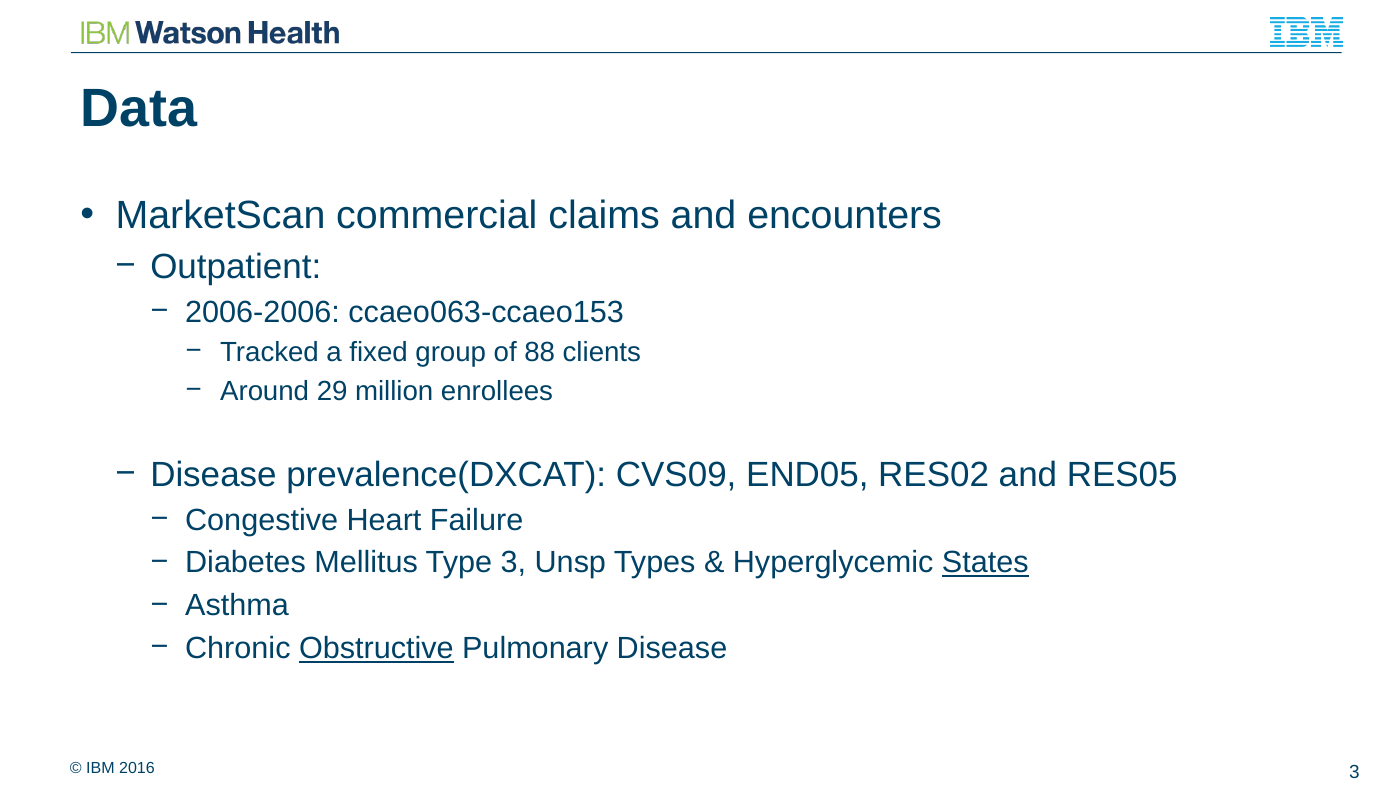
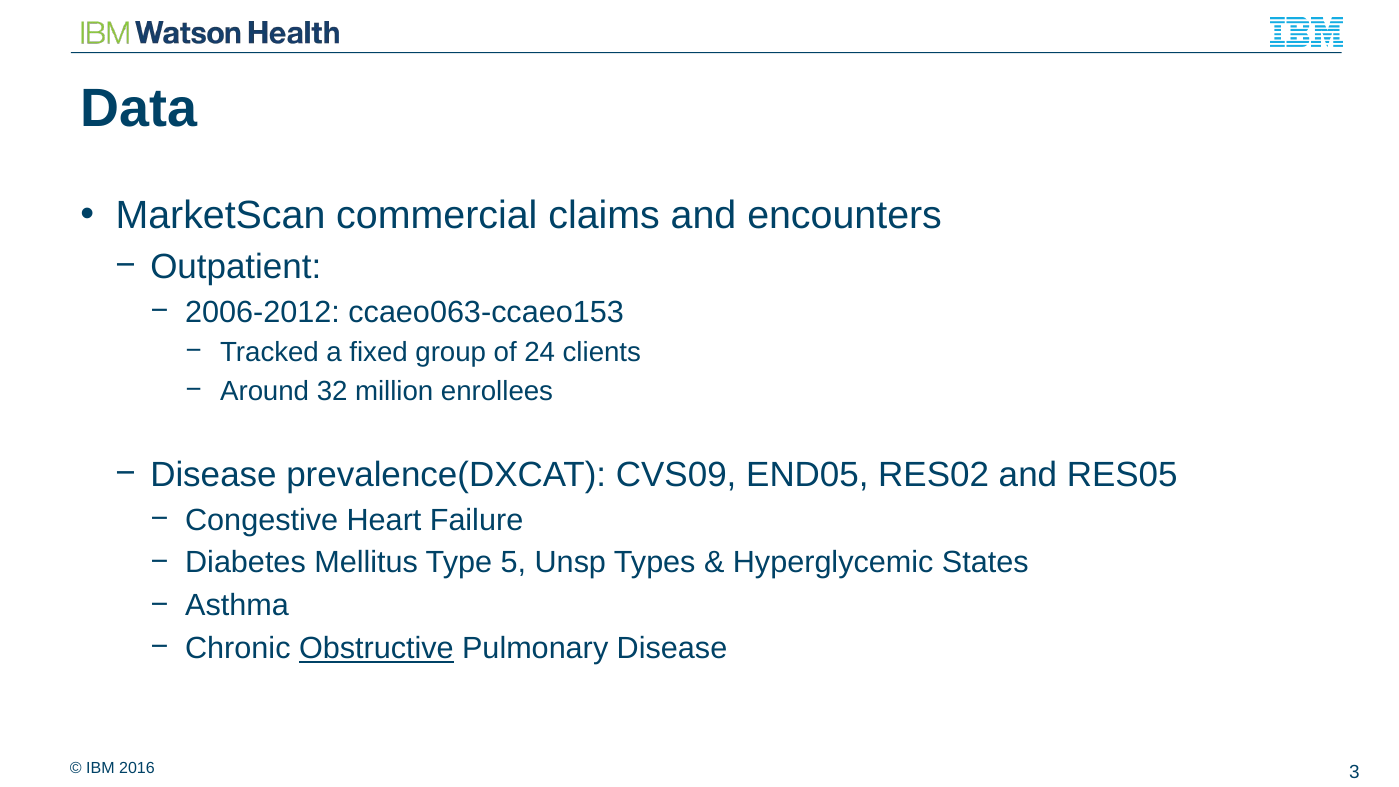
2006-2006: 2006-2006 -> 2006-2012 (263, 312)
88: 88 -> 24 (540, 352)
29: 29 -> 32 (332, 391)
Type 3: 3 -> 5 (513, 563)
States underline: present -> none (985, 563)
